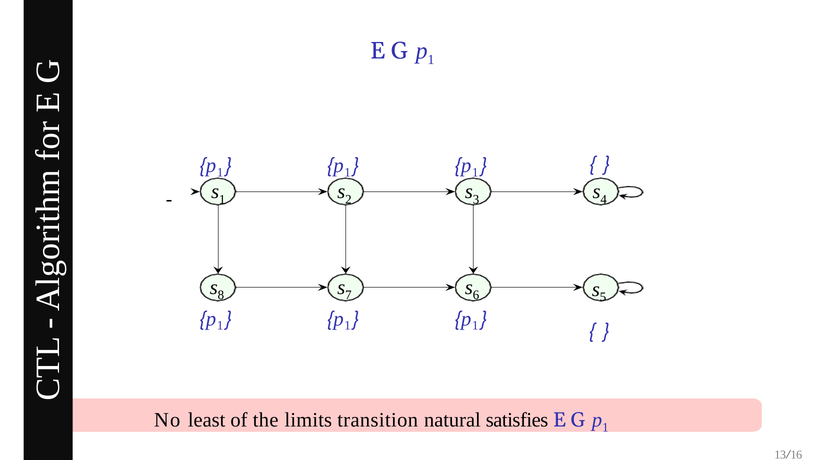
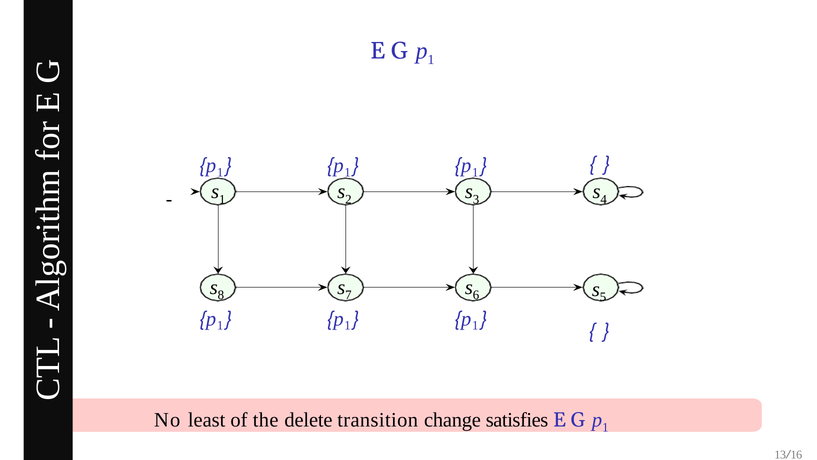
limits: limits -> delete (308, 419)
natural: natural -> change (452, 419)
